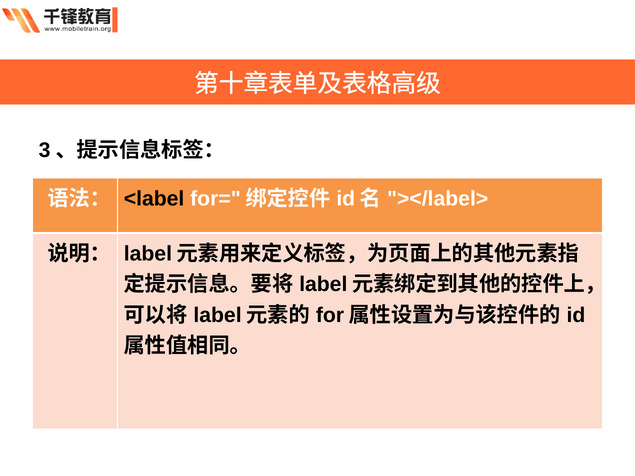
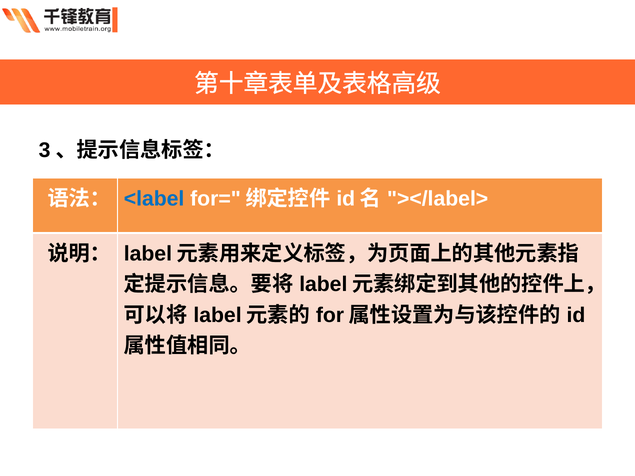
<label colour: black -> blue (154, 199)
